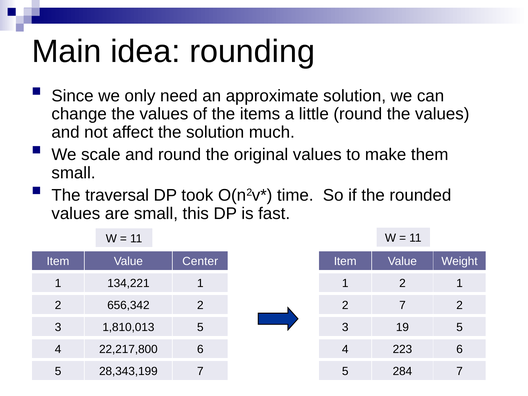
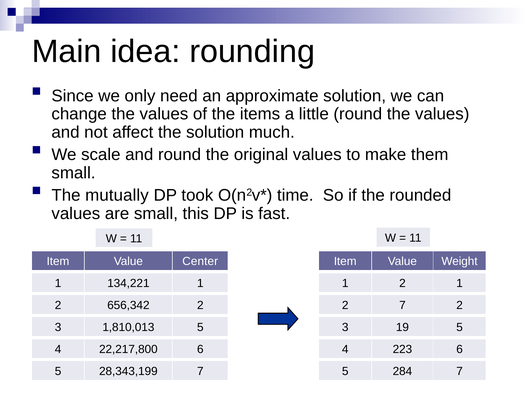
traversal: traversal -> mutually (117, 195)
